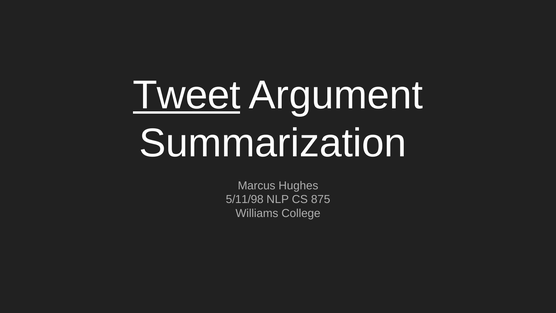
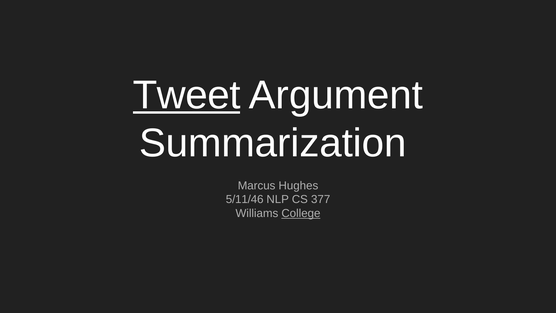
5/11/98: 5/11/98 -> 5/11/46 (245, 199)
875: 875 -> 377 (321, 199)
College underline: none -> present (301, 213)
